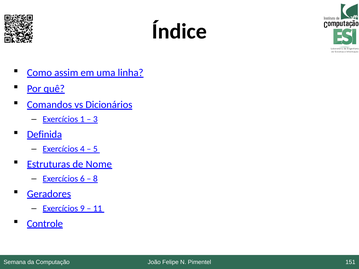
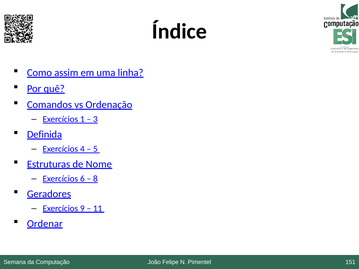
Dicionários: Dicionários -> Ordenação (109, 105)
Controle: Controle -> Ordenar (45, 224)
